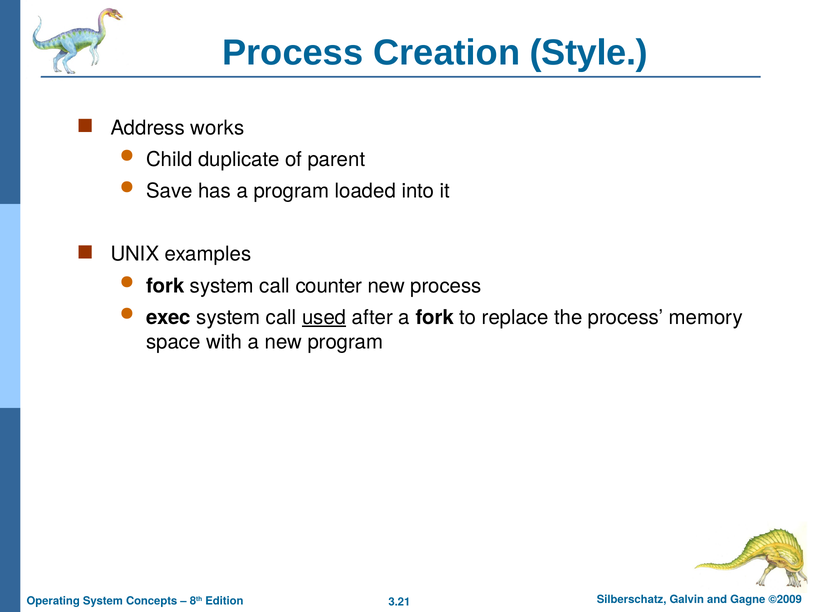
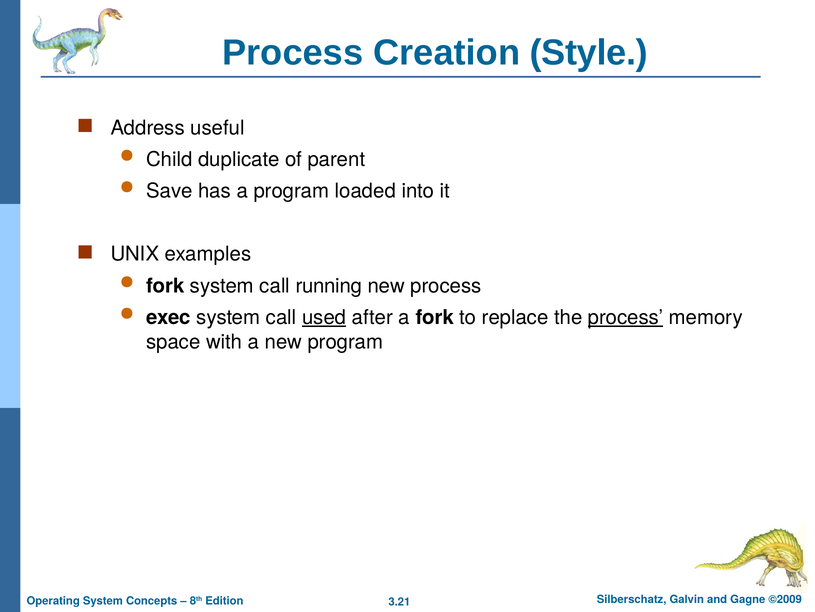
works: works -> useful (218, 128)
counter: counter -> running (329, 286)
process underline: none -> present (626, 317)
